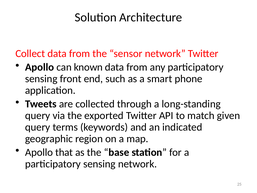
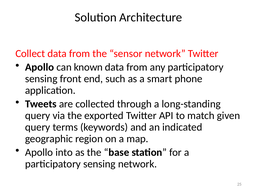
that: that -> into (64, 152)
